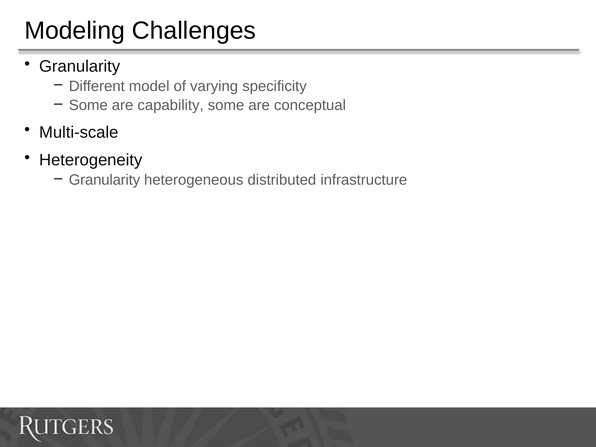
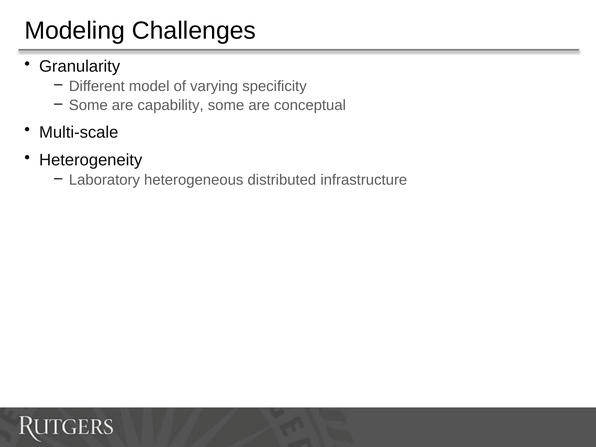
Granularity: Granularity -> Laboratory (104, 180)
